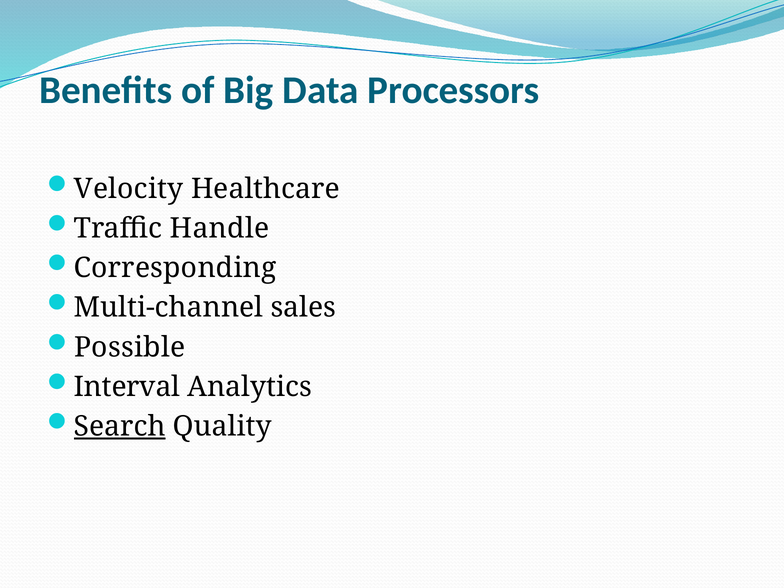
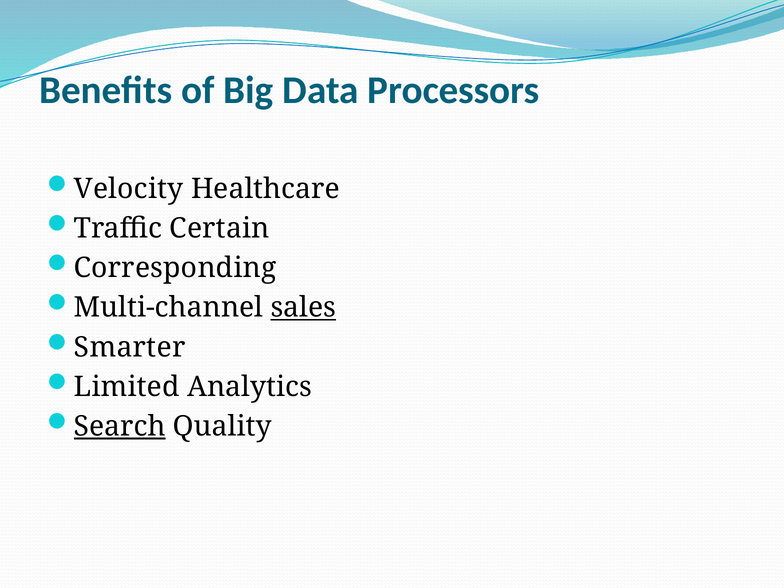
Handle: Handle -> Certain (220, 228)
sales underline: none -> present (303, 308)
Possible: Possible -> Smarter (130, 347)
Interval: Interval -> Limited (127, 387)
